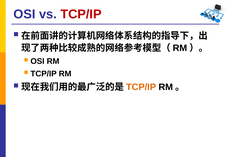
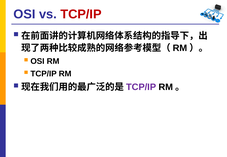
TCP/IP colour: orange -> purple (141, 87)
